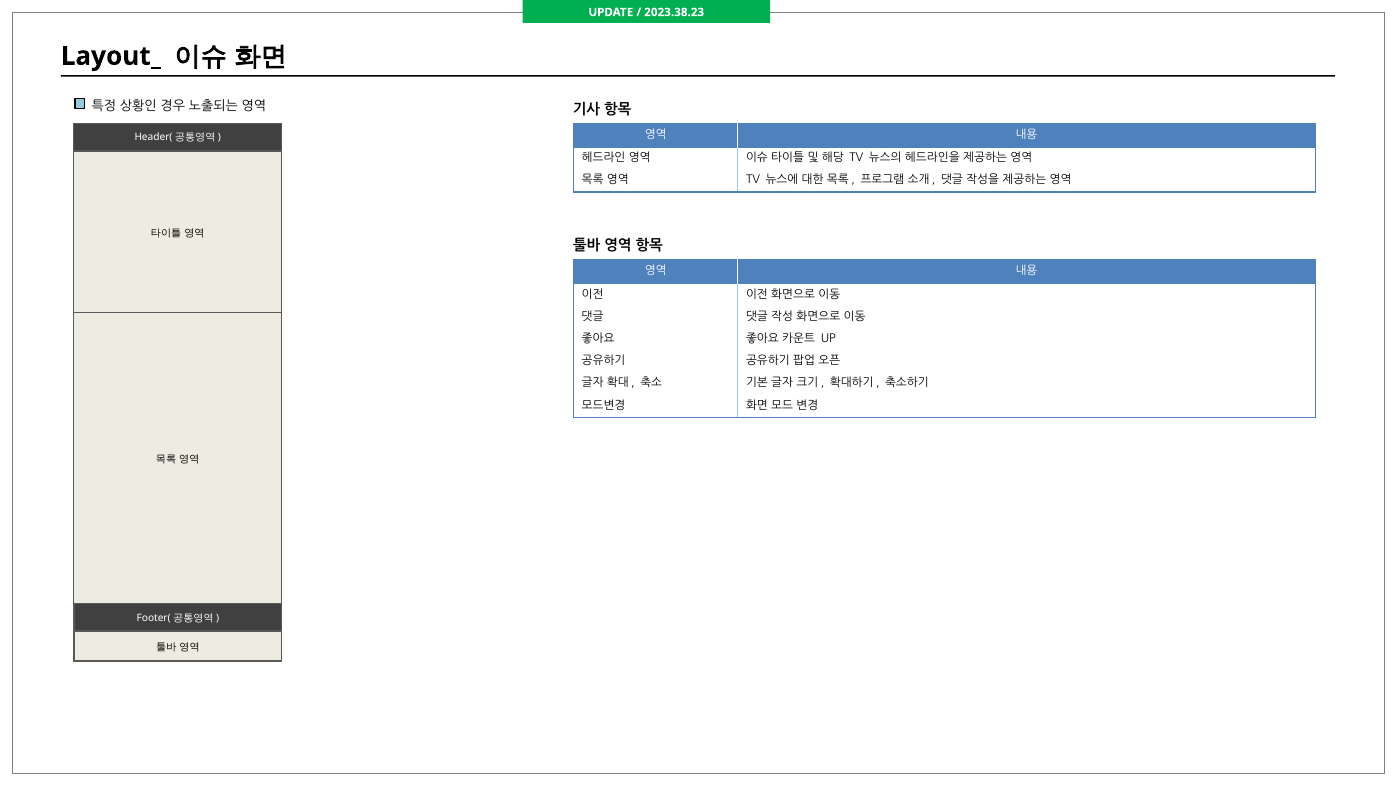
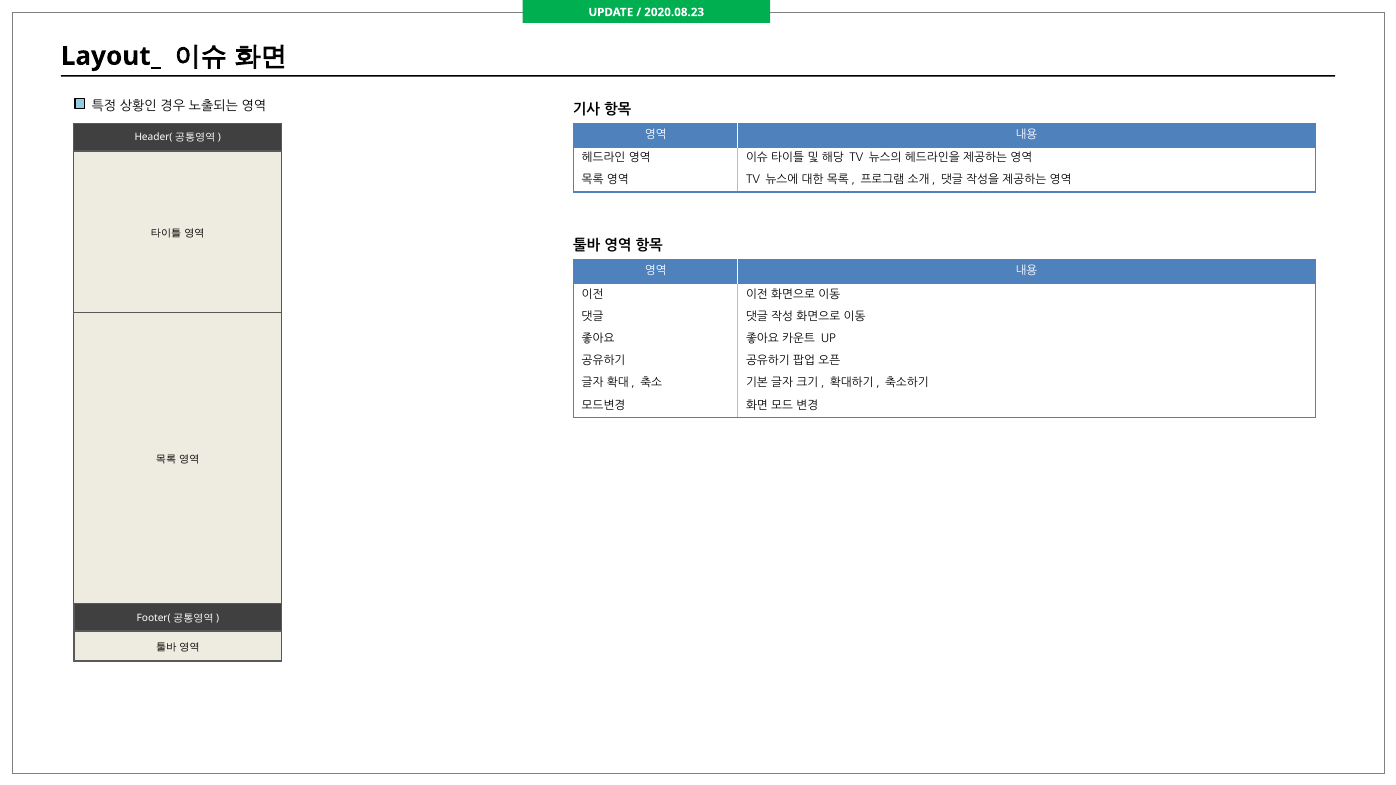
2023.38.23: 2023.38.23 -> 2020.08.23 (674, 12)
